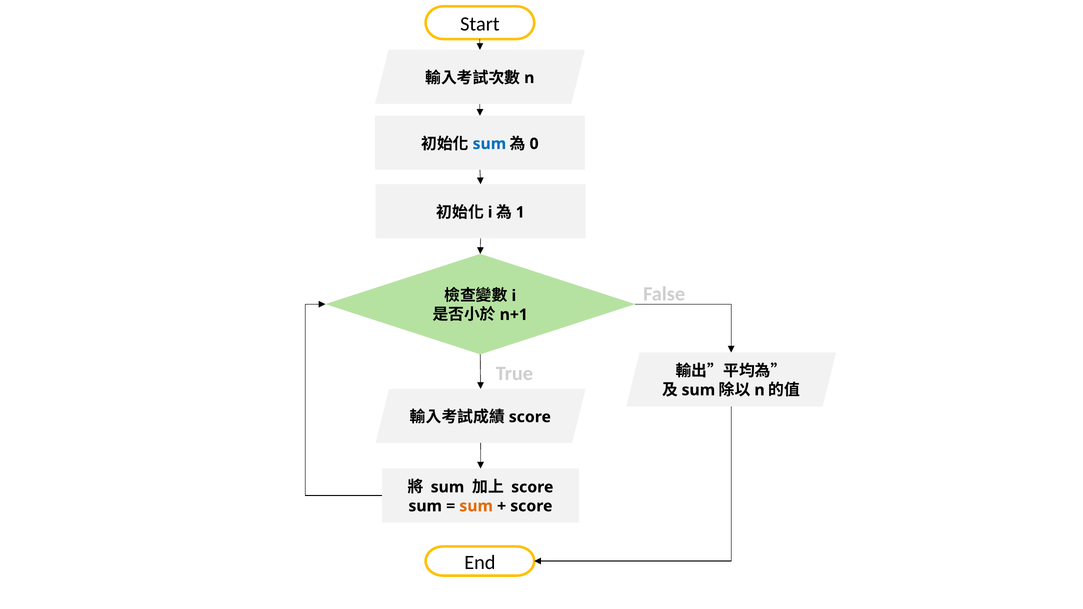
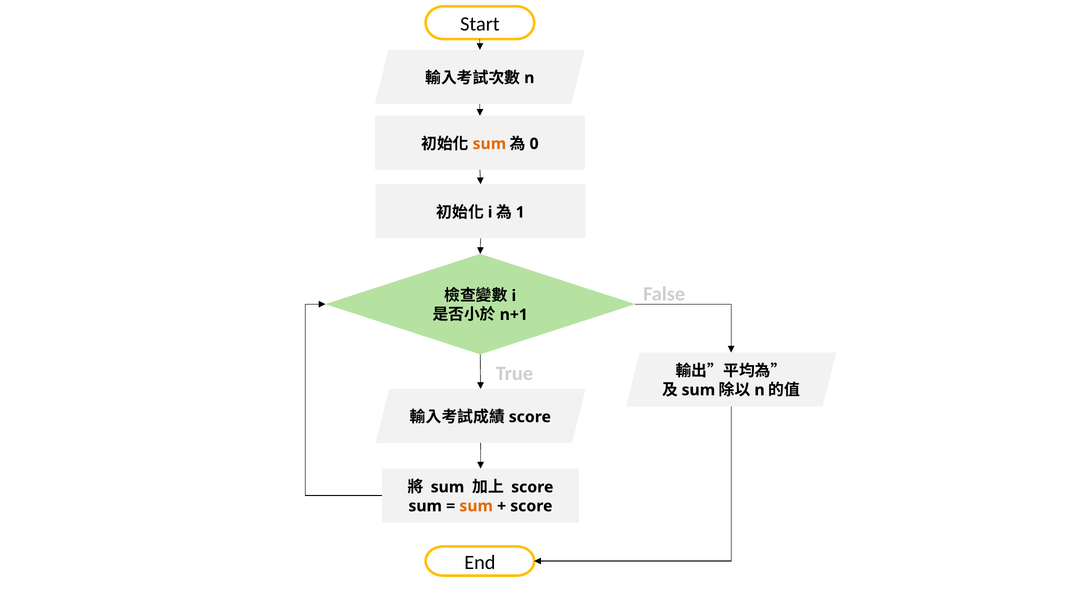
sum colour: blue -> orange (489, 144)
